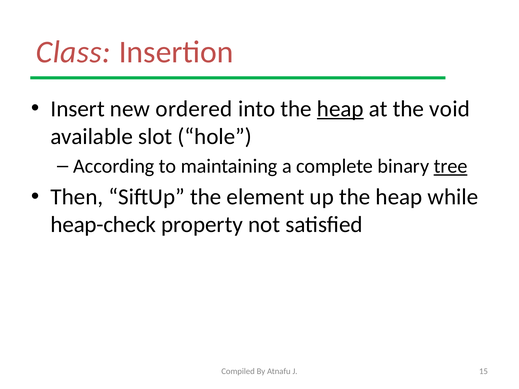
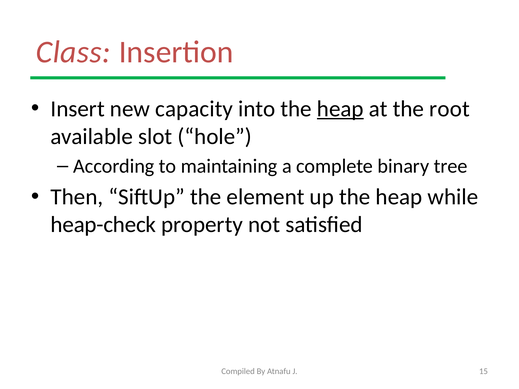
ordered: ordered -> capacity (194, 109)
void: void -> root (450, 109)
tree underline: present -> none (451, 166)
